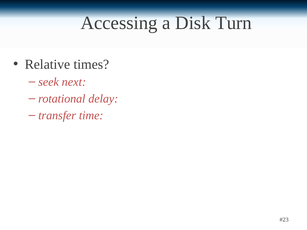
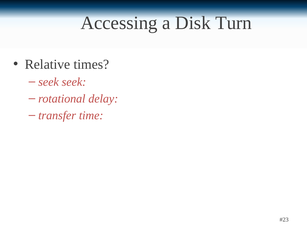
seek next: next -> seek (74, 82)
